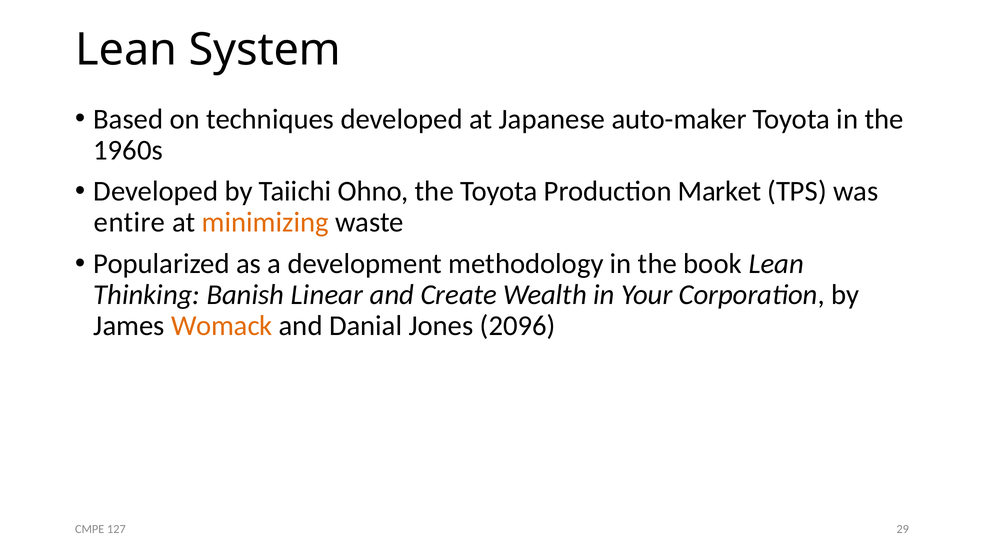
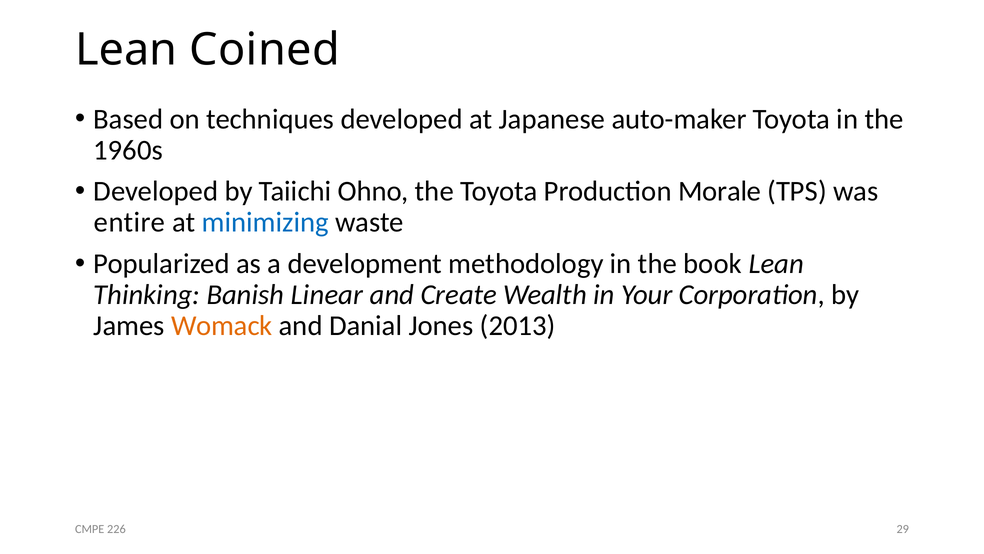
System: System -> Coined (265, 50)
Market: Market -> Morale (720, 191)
minimizing colour: orange -> blue (265, 222)
2096: 2096 -> 2013 (518, 326)
127: 127 -> 226 (116, 529)
